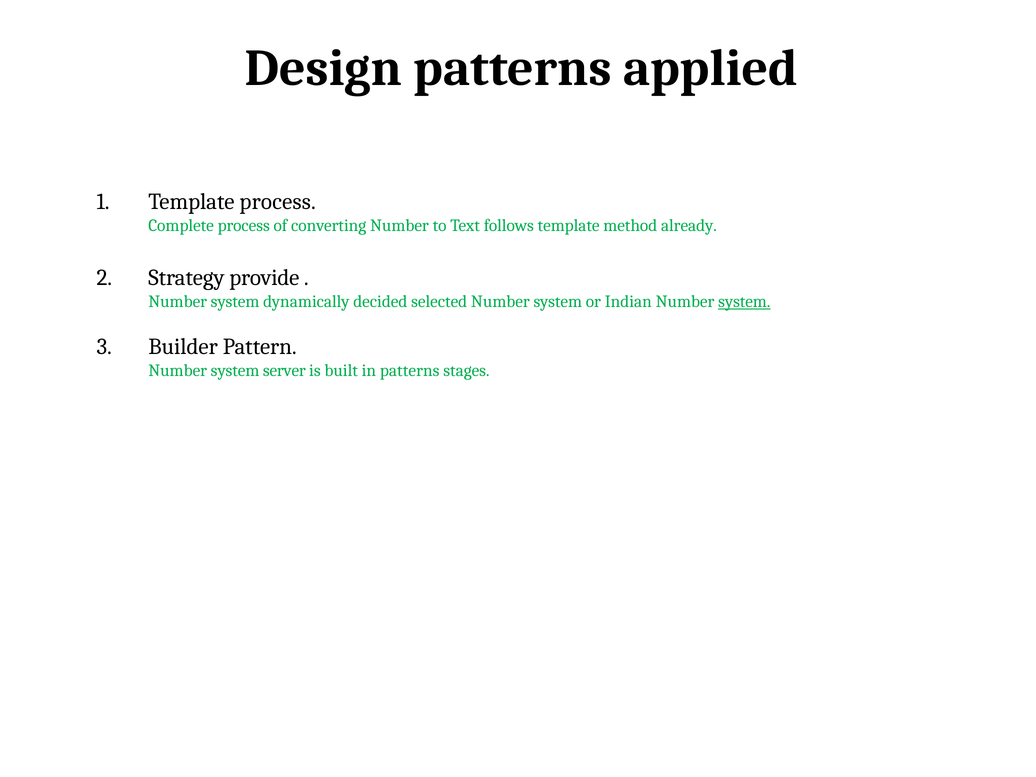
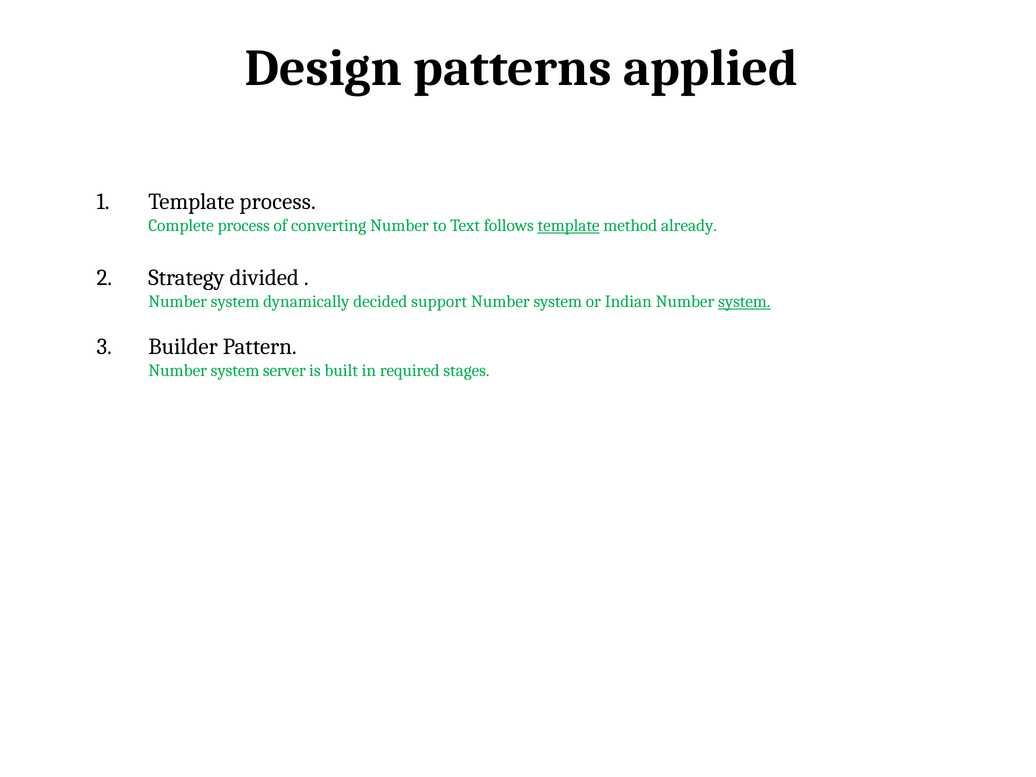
template underline: none -> present (569, 226)
provide: provide -> divided (264, 278)
selected: selected -> support (439, 302)
in patterns: patterns -> required (410, 371)
